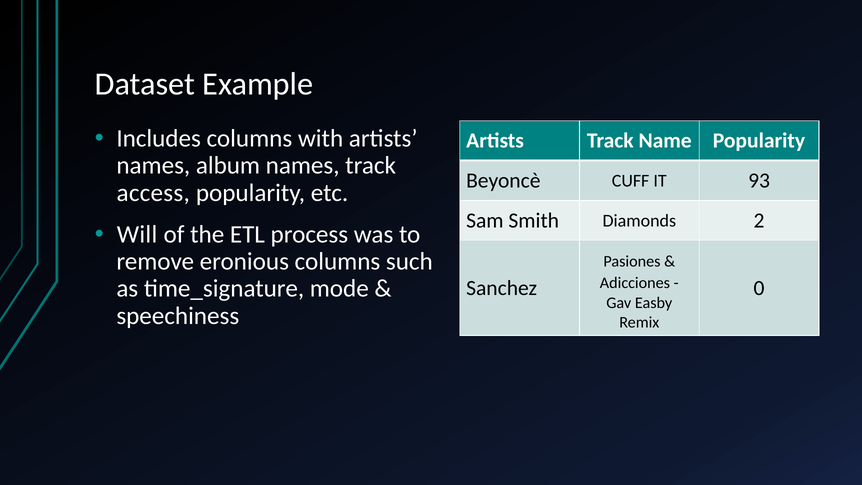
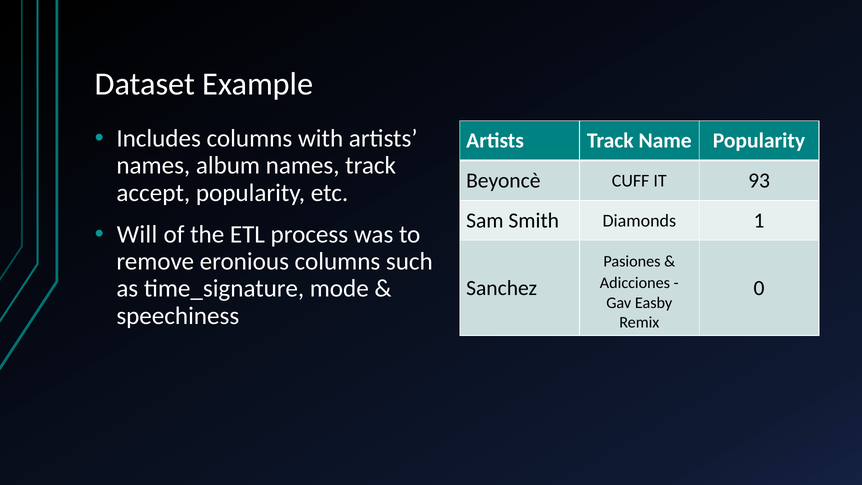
access: access -> accept (153, 193)
2: 2 -> 1 (759, 221)
